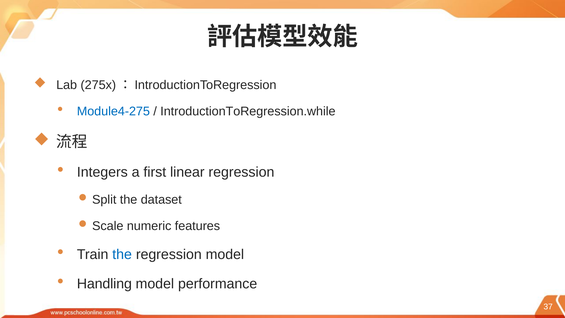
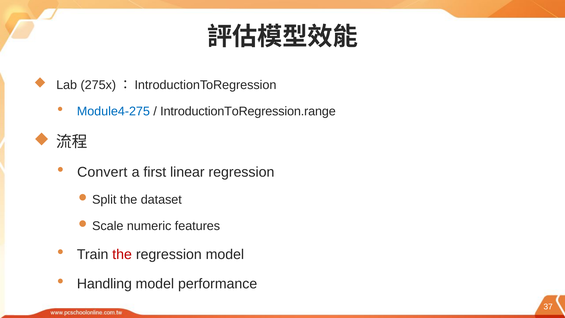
IntroductionToRegression.while: IntroductionToRegression.while -> IntroductionToRegression.range (248, 111)
Integers: Integers -> Convert (102, 172)
the colour: blue -> red (122, 254)
